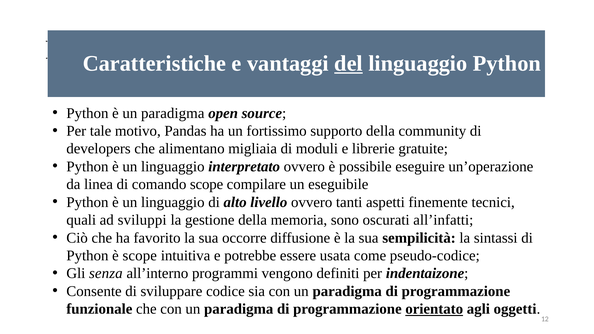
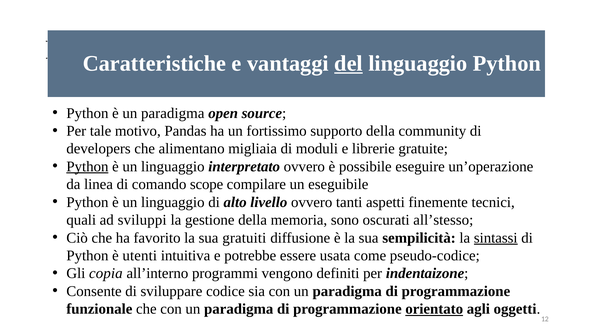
Python underline: none -> present (87, 167)
all’infatti: all’infatti -> all’stesso (443, 220)
occorre: occorre -> gratuiti (244, 238)
sintassi underline: none -> present (496, 238)
è scope: scope -> utenti (140, 256)
senza: senza -> copia (106, 274)
